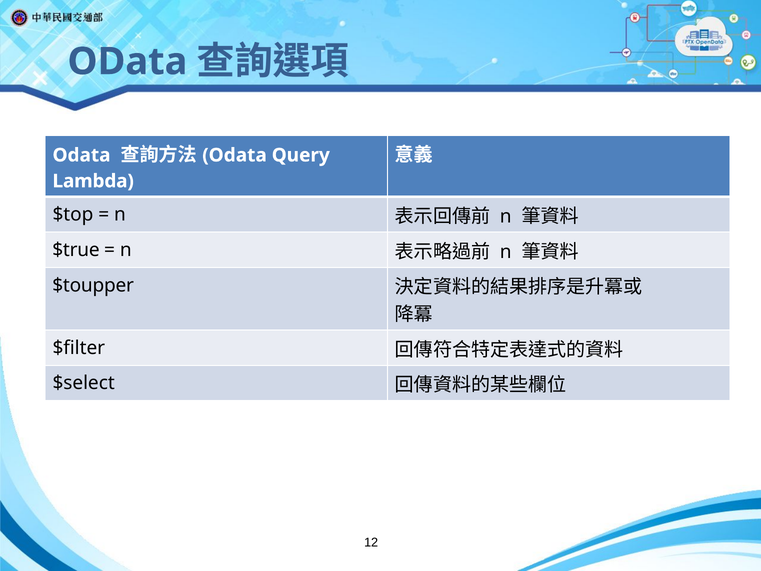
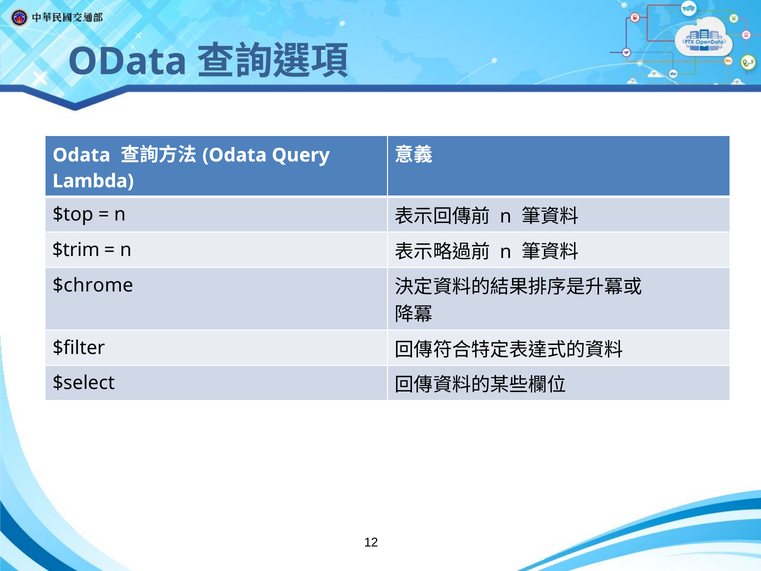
$true: $true -> $trim (76, 250)
$toupper: $toupper -> $chrome (93, 285)
